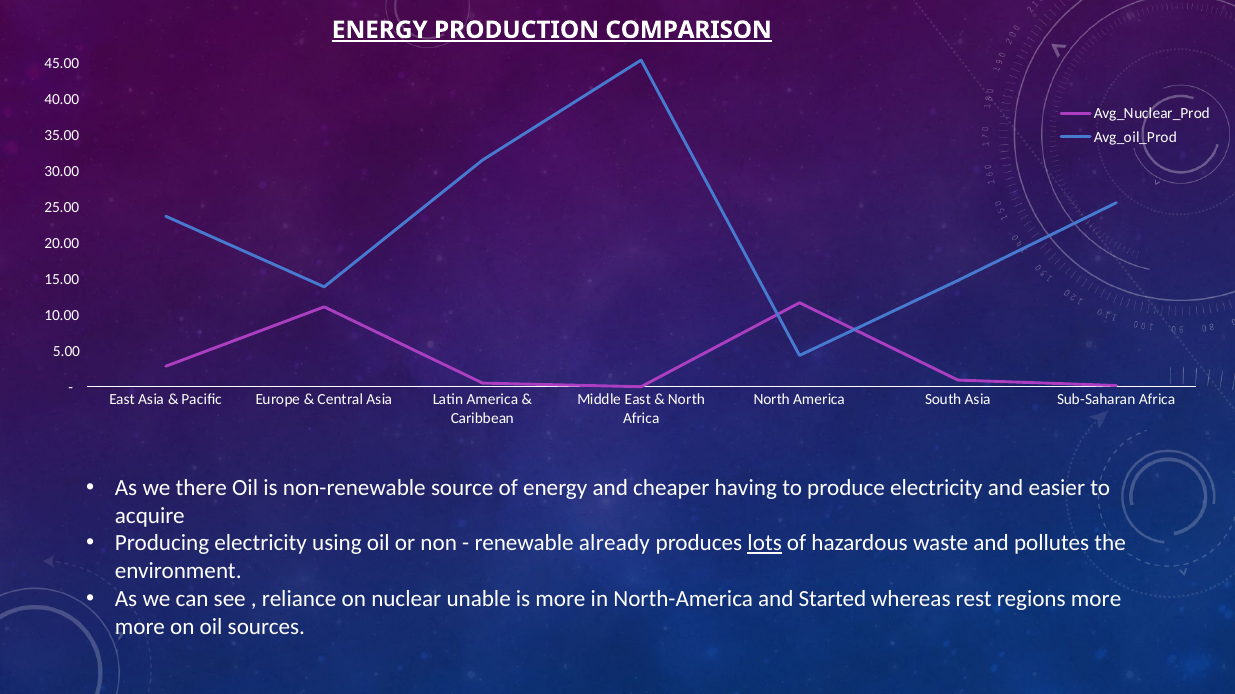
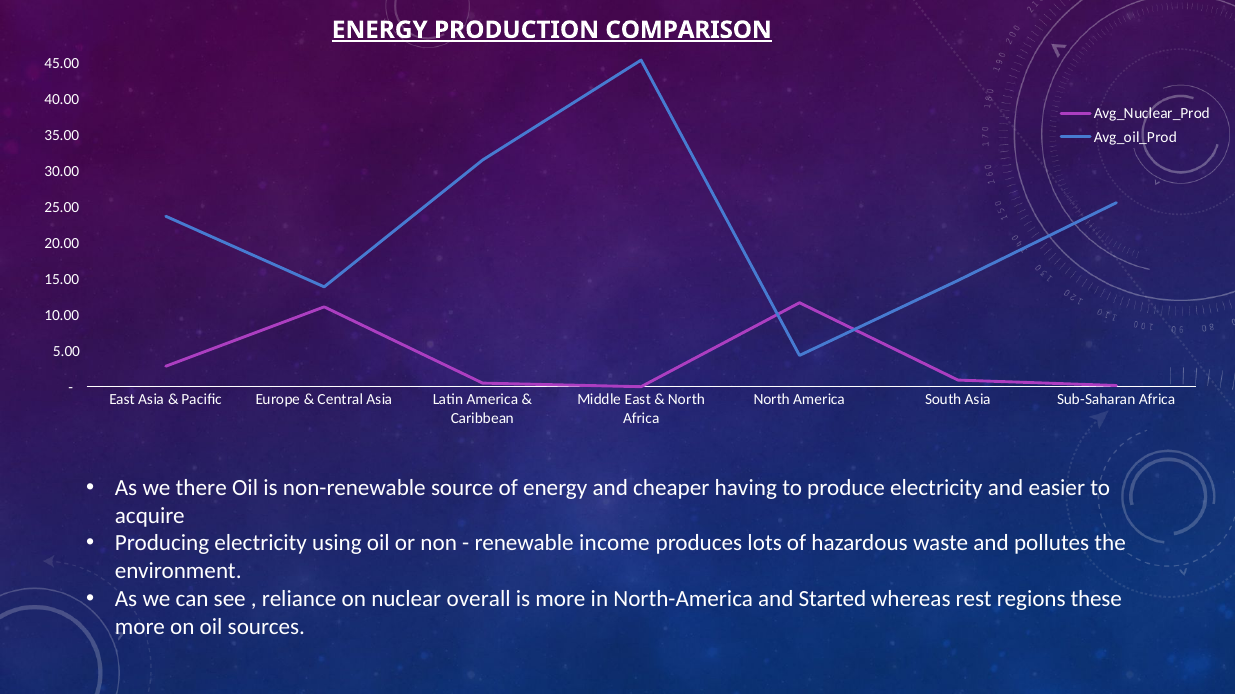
already: already -> income (614, 544)
lots underline: present -> none (765, 544)
unable: unable -> overall (479, 599)
regions more: more -> these (1096, 599)
